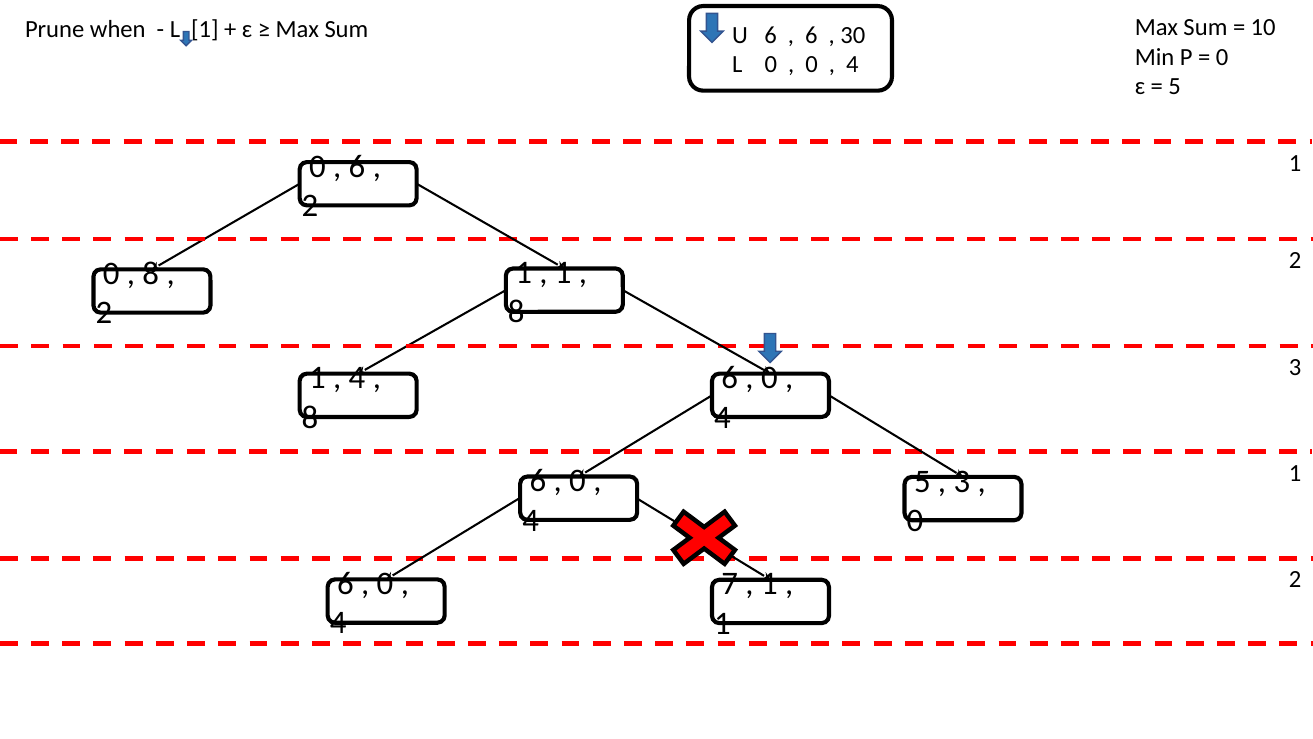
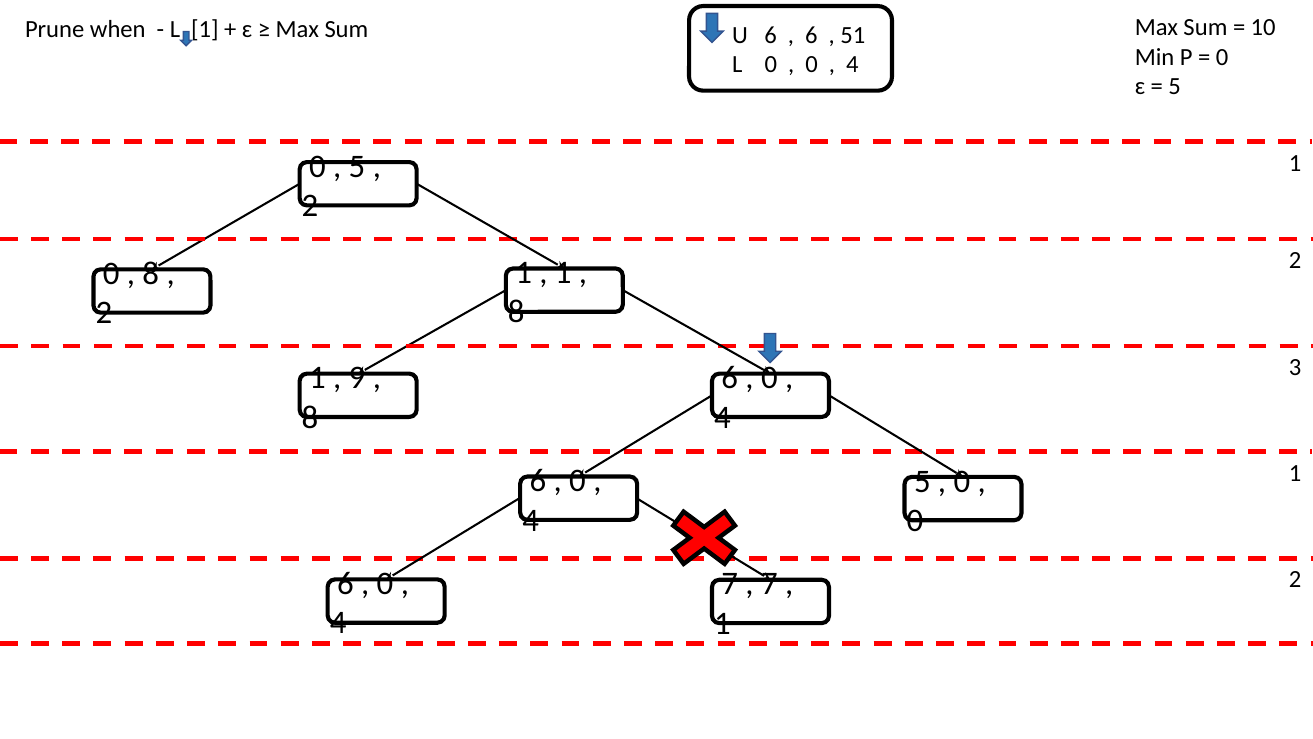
30: 30 -> 51 (853, 35)
6: 6 -> 5 (357, 166)
4: 4 -> 9 (357, 378)
3: 3 -> 0 (962, 481)
1: 1 -> 7 (769, 584)
